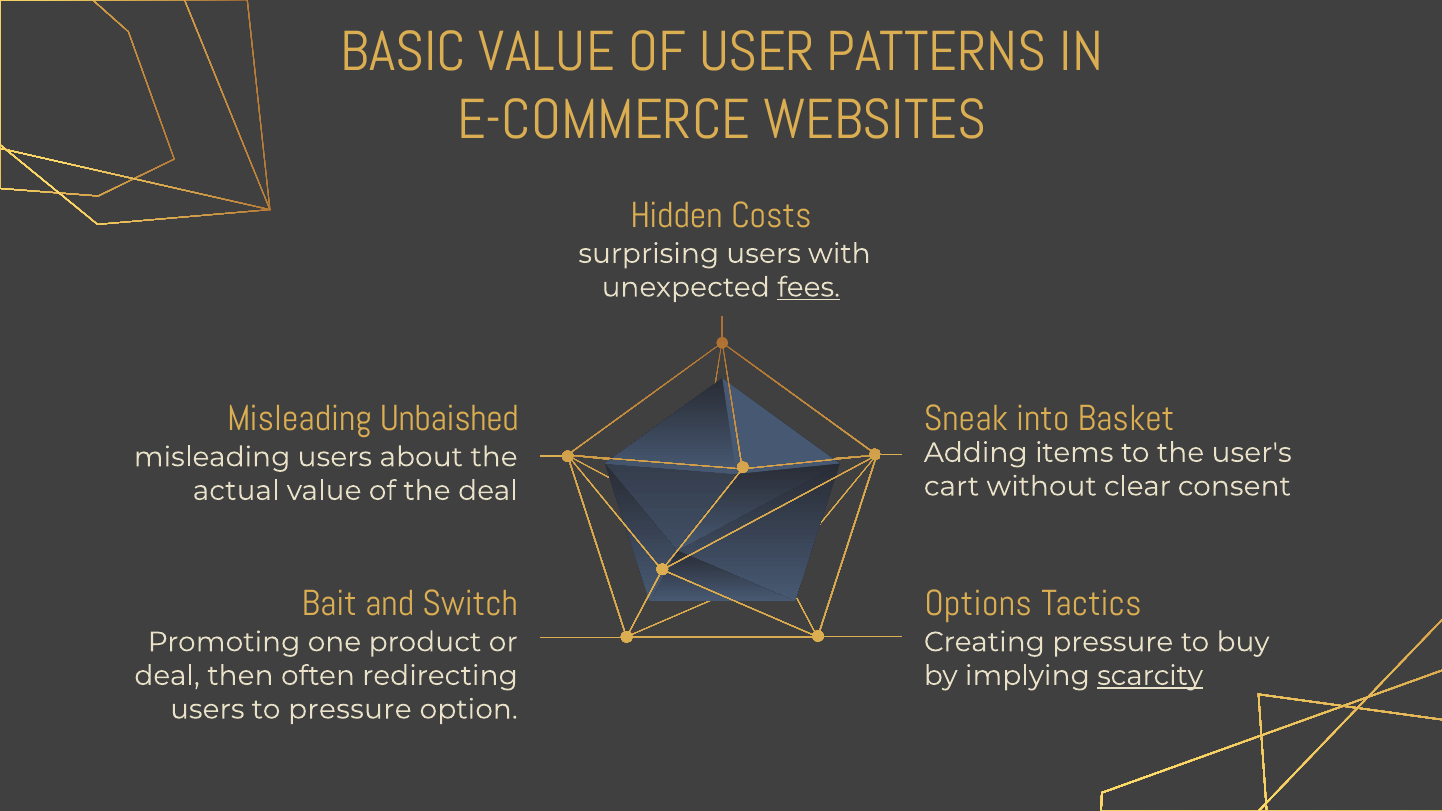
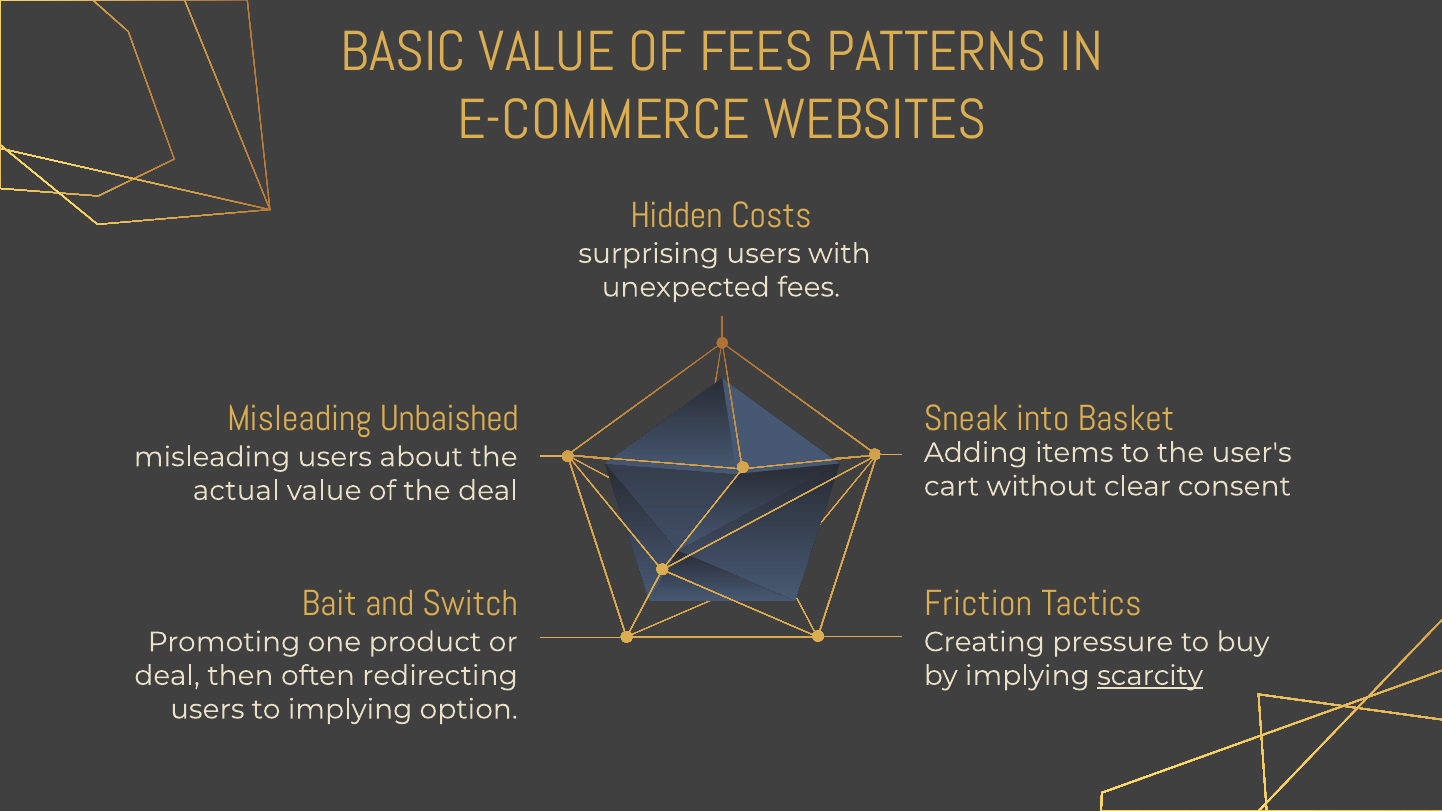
OF USER: USER -> FEES (757, 52)
fees underline: present -> none (809, 287)
Options: Options -> Friction (978, 604)
to pressure: pressure -> implying (350, 709)
